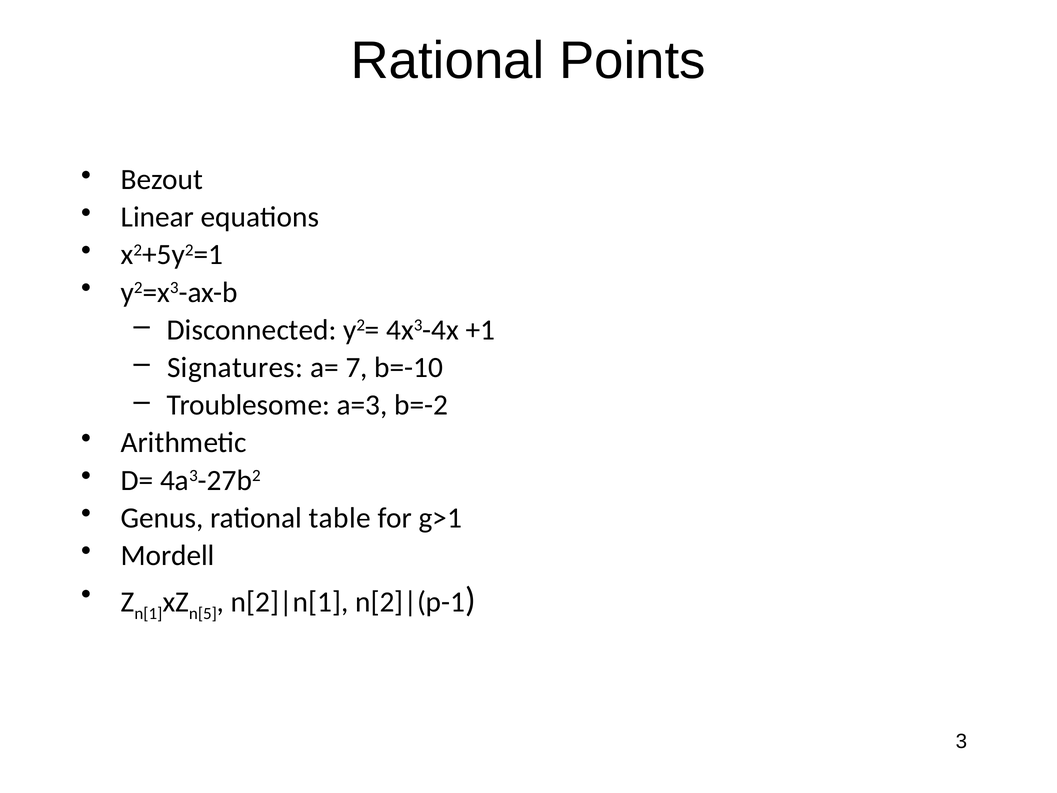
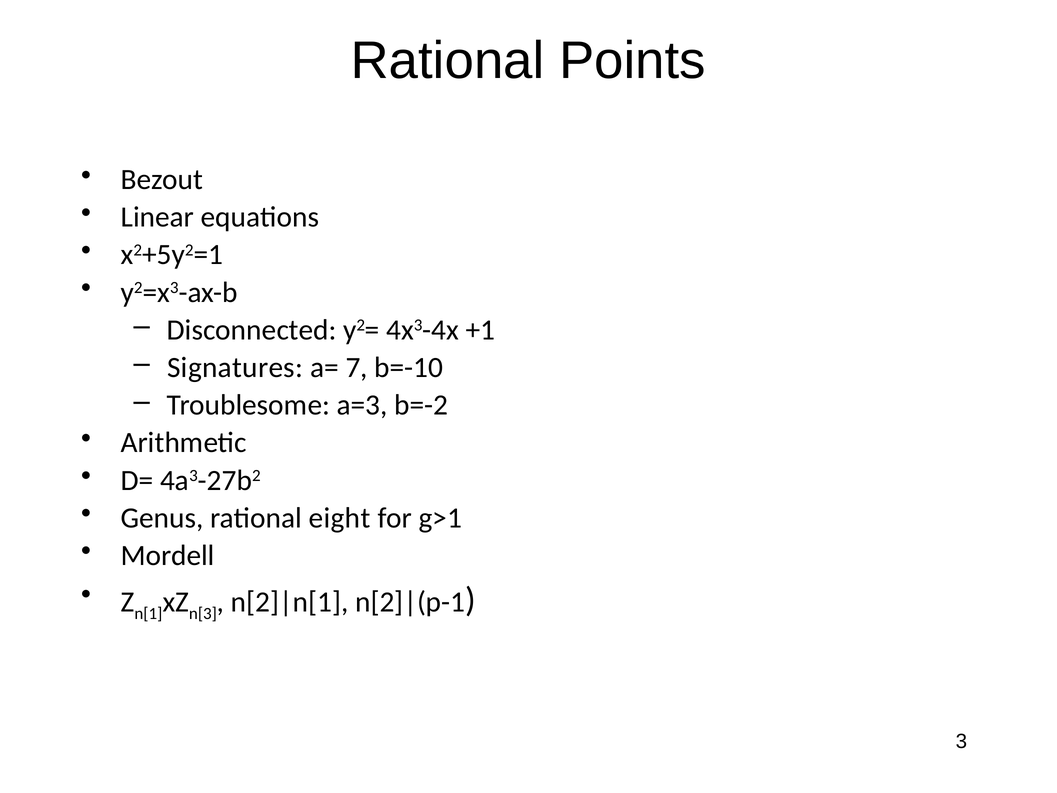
table: table -> eight (340, 518)
n[5: n[5 -> n[3 (203, 613)
